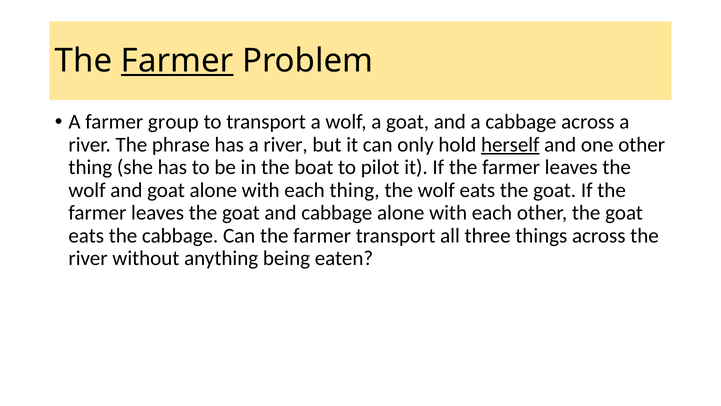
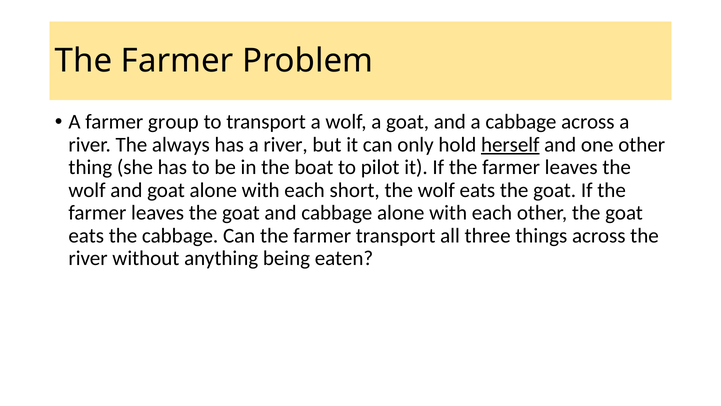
Farmer underline: present -> none (177, 61)
phrase: phrase -> always (181, 145)
each thing: thing -> short (355, 190)
